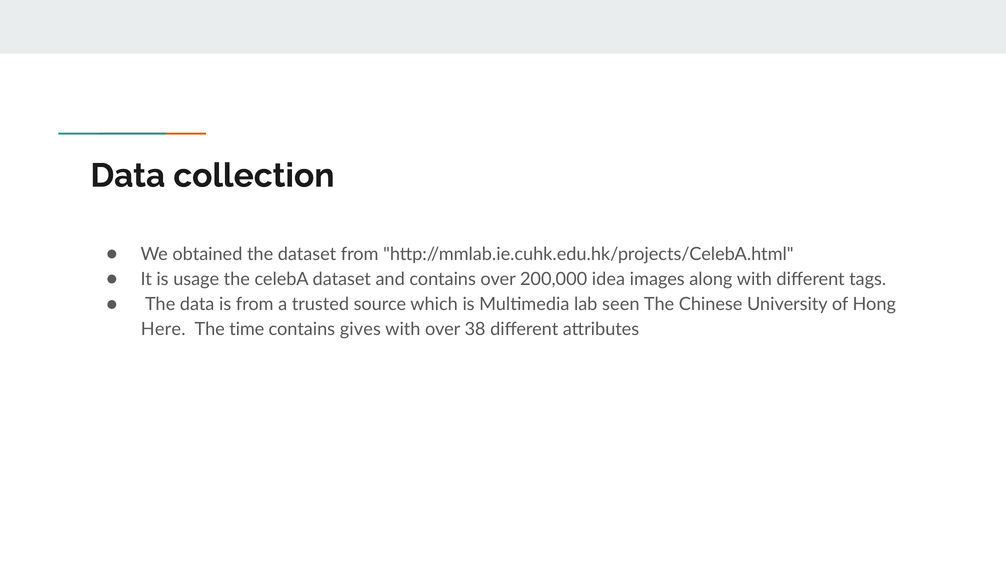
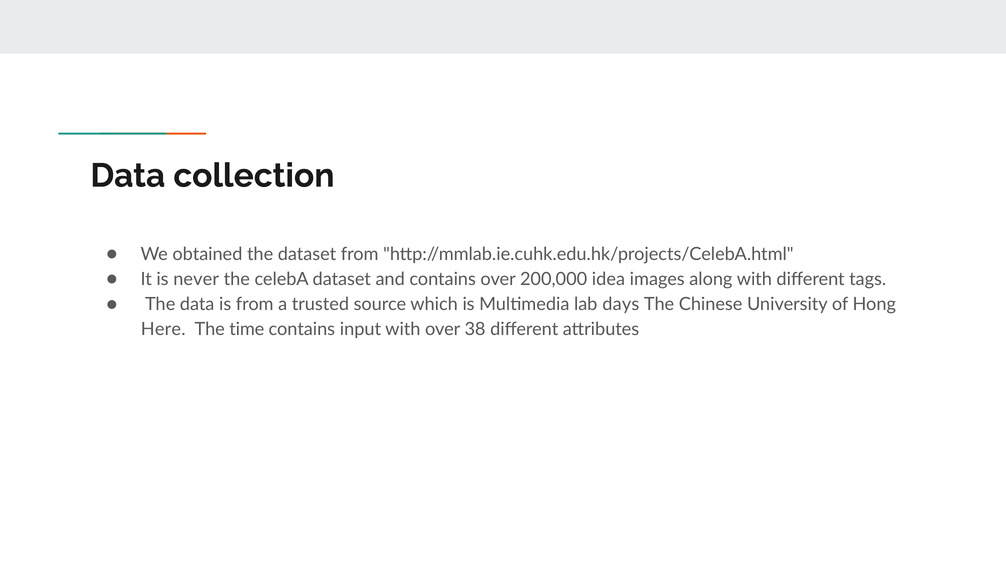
usage: usage -> never (196, 279)
seen: seen -> days (621, 304)
gives: gives -> input (360, 329)
